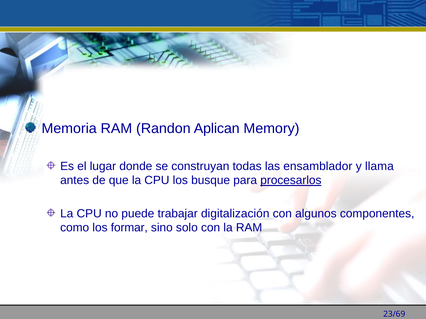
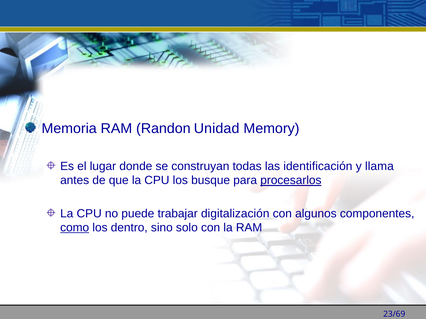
Aplican: Aplican -> Unidad (217, 129)
ensamblador: ensamblador -> identificación (318, 166)
como underline: none -> present (75, 228)
formar: formar -> dentro (129, 228)
